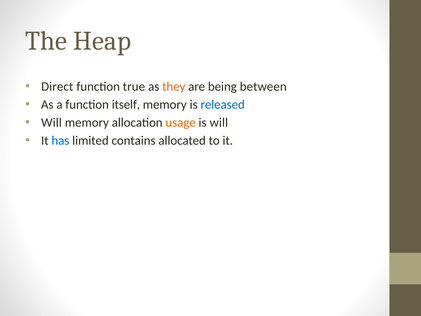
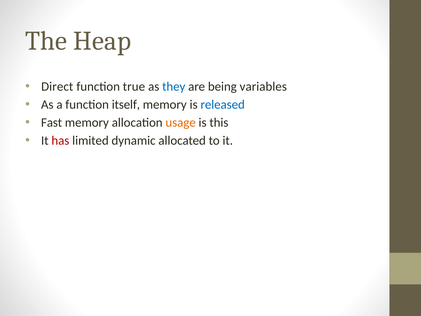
they colour: orange -> blue (174, 87)
between: between -> variables (263, 87)
Will: Will -> Fast (52, 123)
is will: will -> this (219, 123)
has colour: blue -> red (60, 141)
contains: contains -> dynamic (134, 141)
